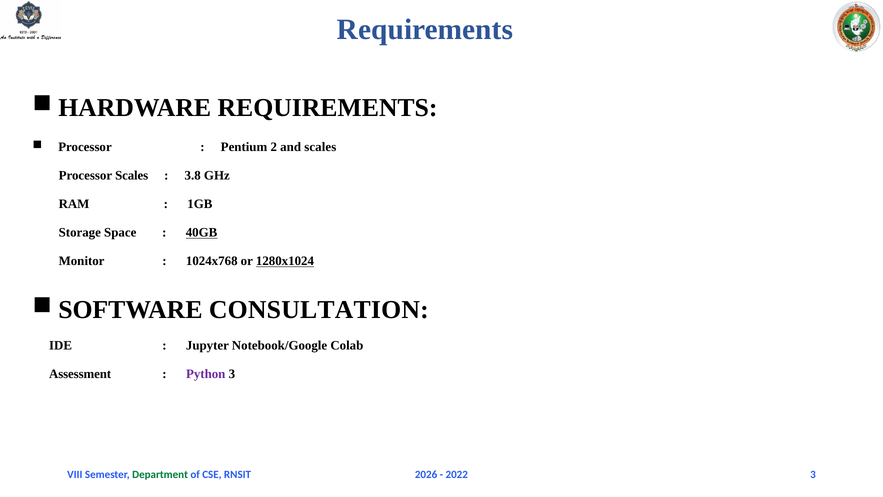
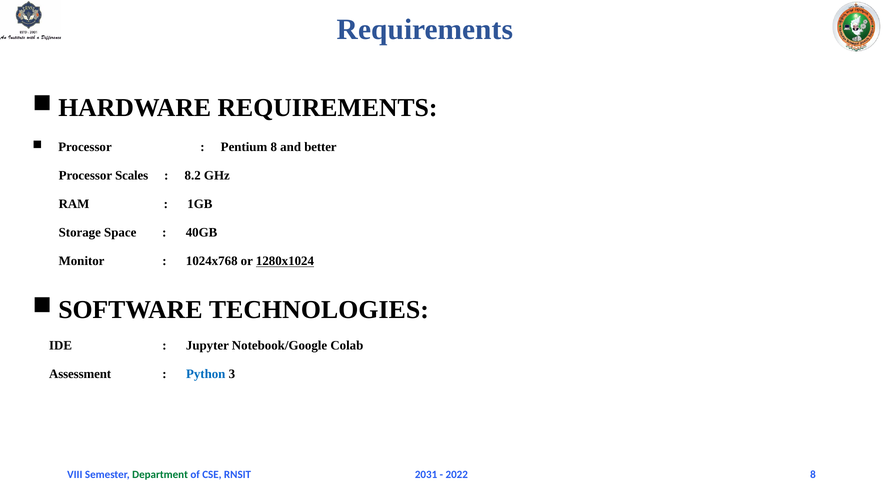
Pentium 2: 2 -> 8 (274, 147)
and scales: scales -> better (320, 147)
3.8: 3.8 -> 8.2 (193, 175)
40GB underline: present -> none (202, 233)
CONSULTATION: CONSULTATION -> TECHNOLOGIES (319, 310)
Python colour: purple -> blue (206, 374)
2026: 2026 -> 2031 (426, 474)
2022 3: 3 -> 8 (813, 474)
